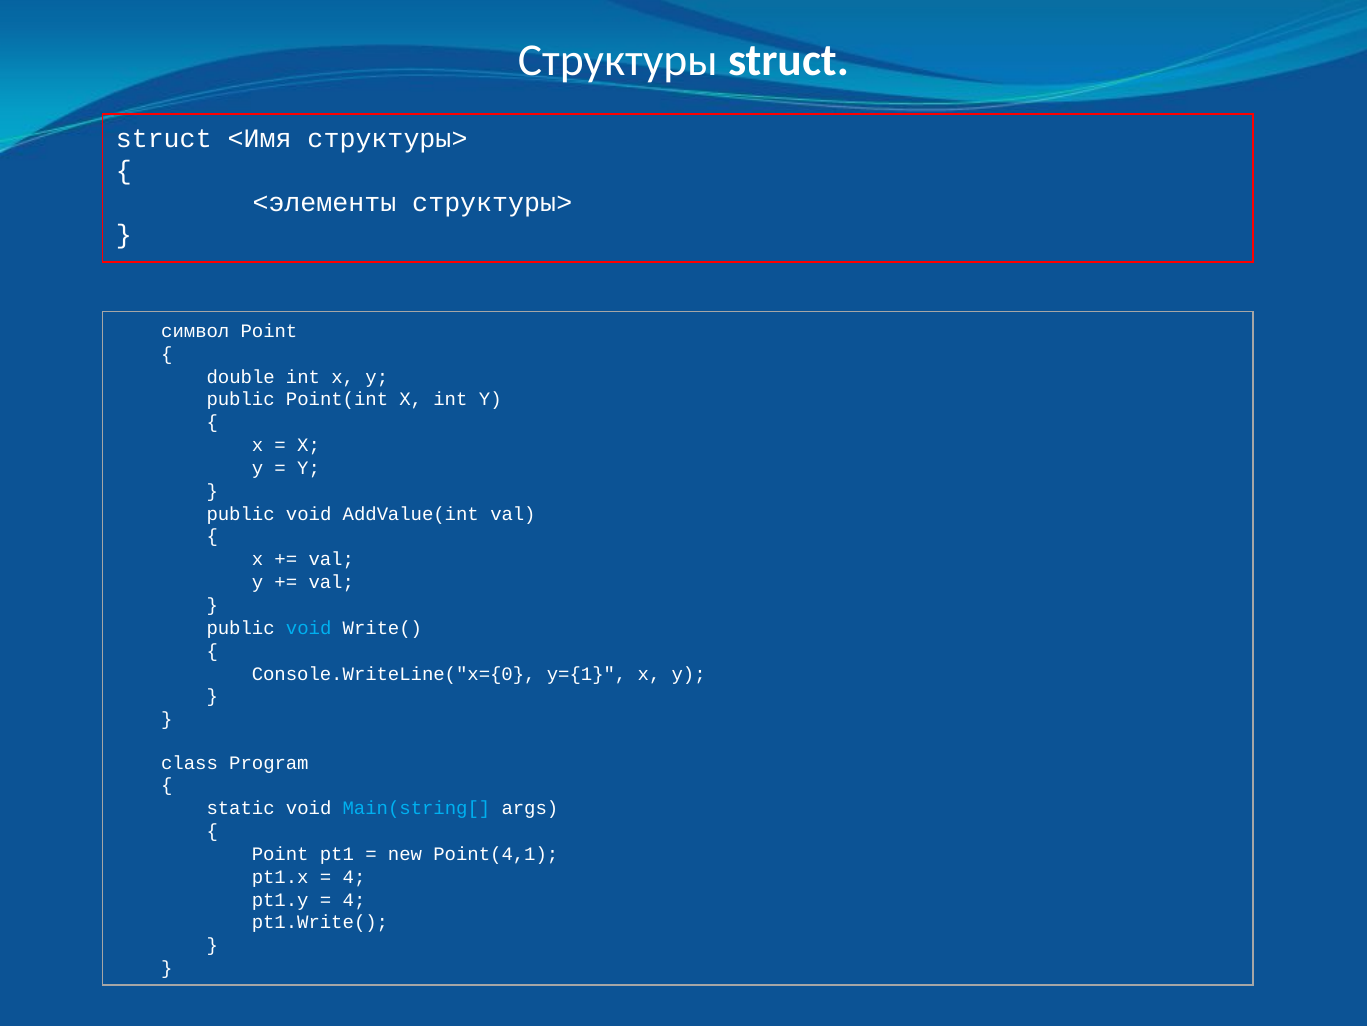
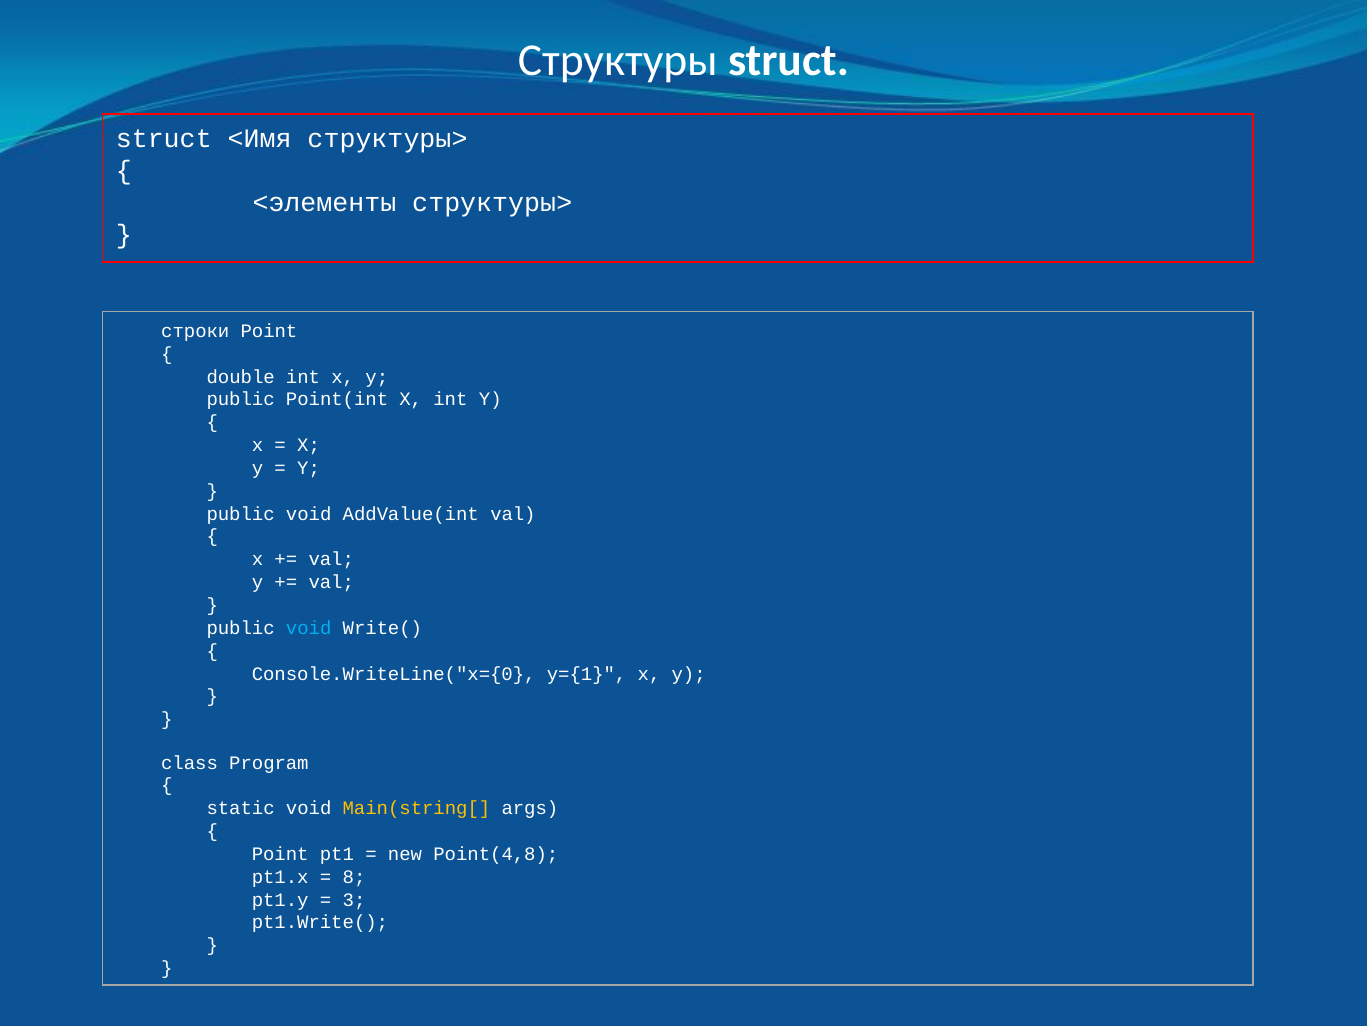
символ: символ -> строки (195, 331)
Main(string[ colour: light blue -> yellow (416, 808)
Point(4,1: Point(4,1 -> Point(4,8 (496, 854)
4: 4 -> 8 (354, 876)
4: 4 -> 3 (354, 899)
